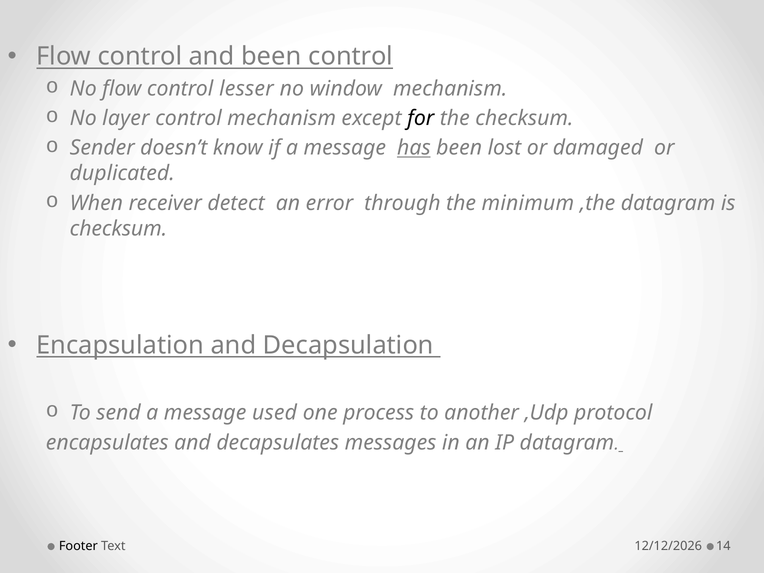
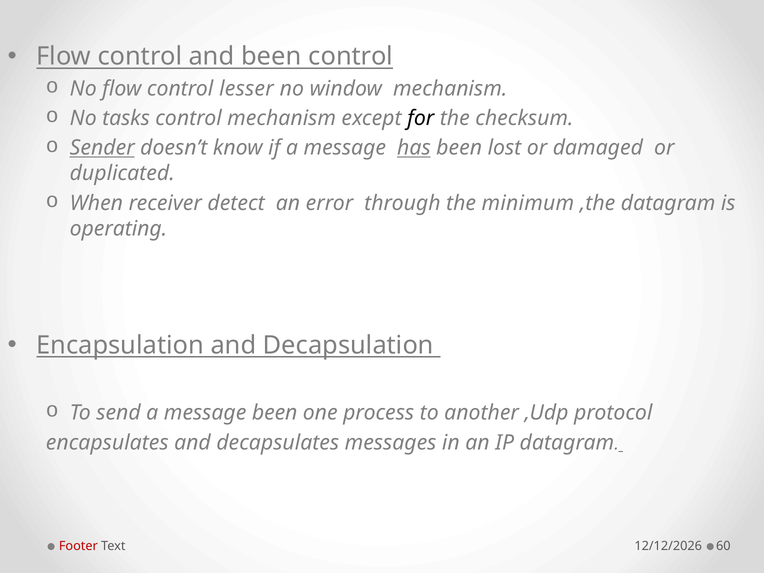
layer: layer -> tasks (126, 118)
Sender underline: none -> present (102, 148)
checksum: checksum -> operating (118, 229)
message used: used -> been (275, 413)
Footer colour: black -> red (78, 546)
14: 14 -> 60 (723, 546)
